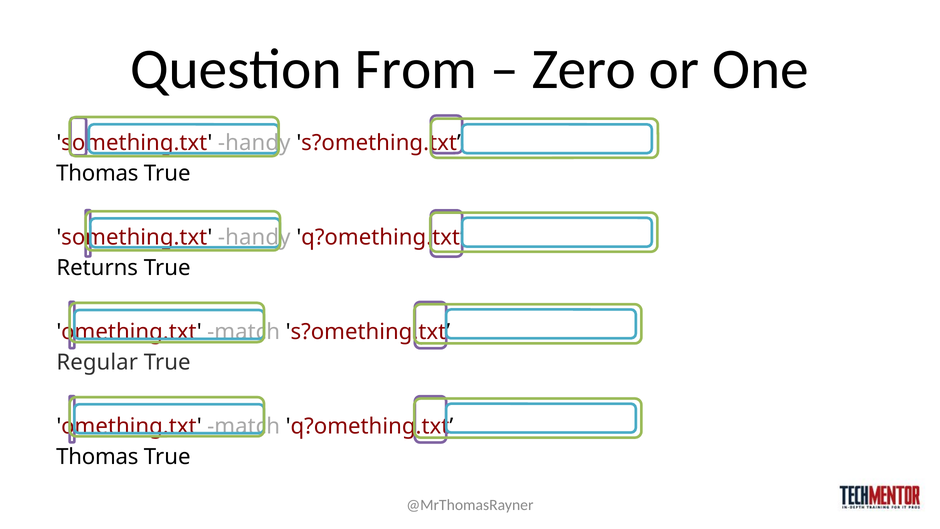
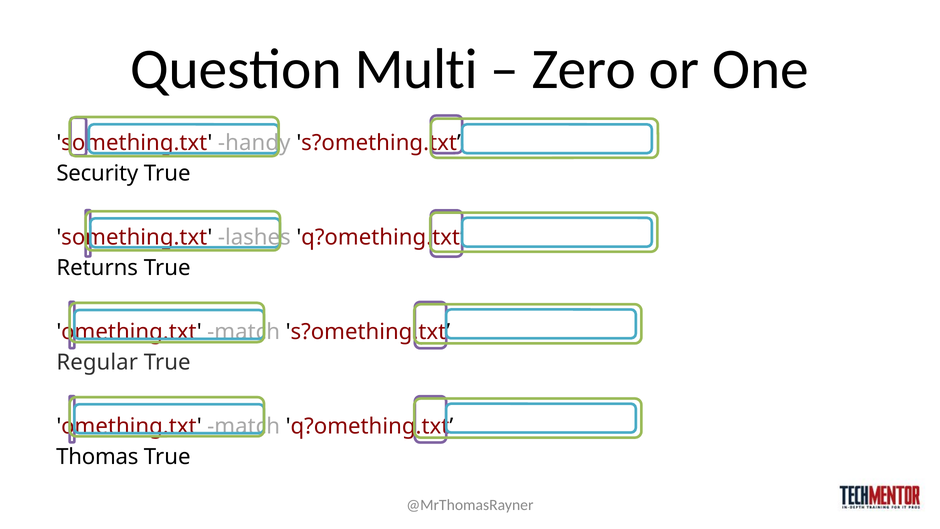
From: From -> Multi (416, 69)
Thomas: Thomas -> Security (97, 174)
handy: handy -> lashes (254, 237)
